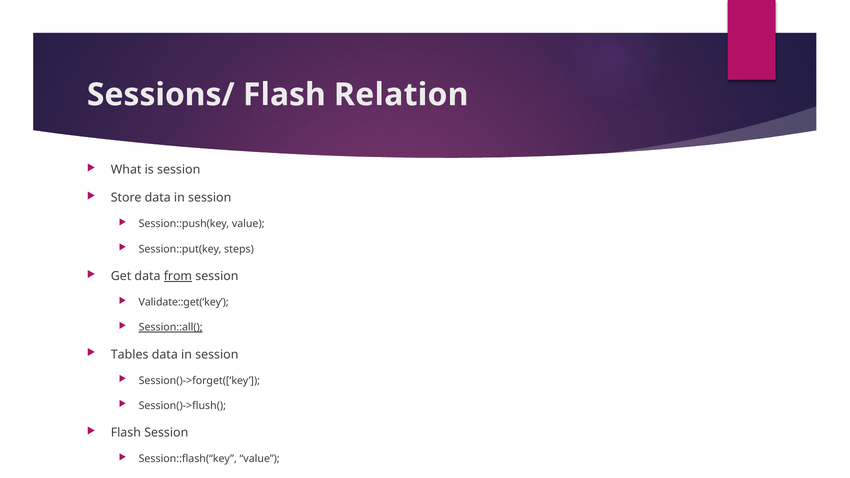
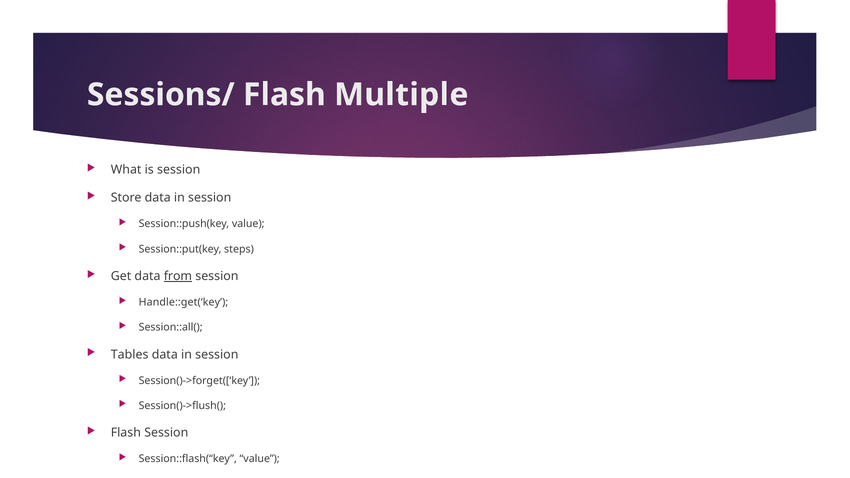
Relation: Relation -> Multiple (401, 95)
Validate::get(‘key: Validate::get(‘key -> Handle::get(‘key (184, 302)
Session::all( underline: present -> none (171, 328)
